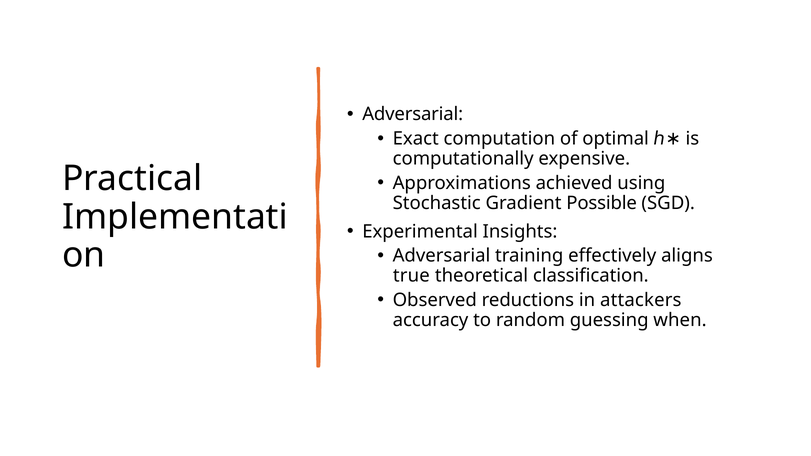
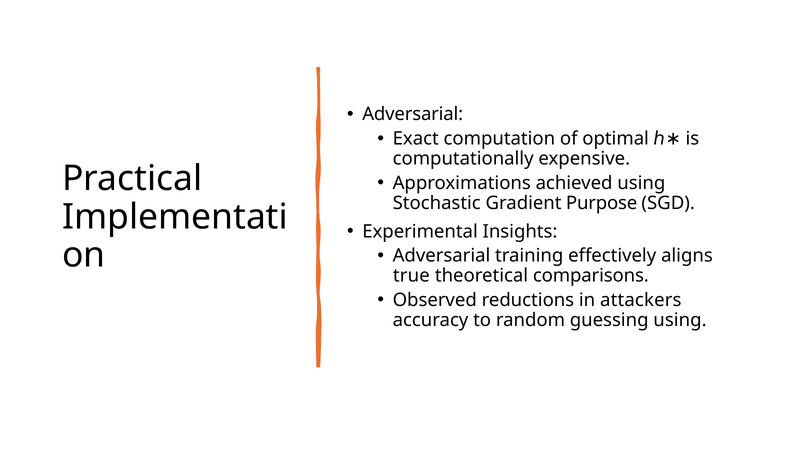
Possible: Possible -> Purpose (602, 203)
classification: classification -> comparisons (591, 276)
guessing when: when -> using (680, 320)
